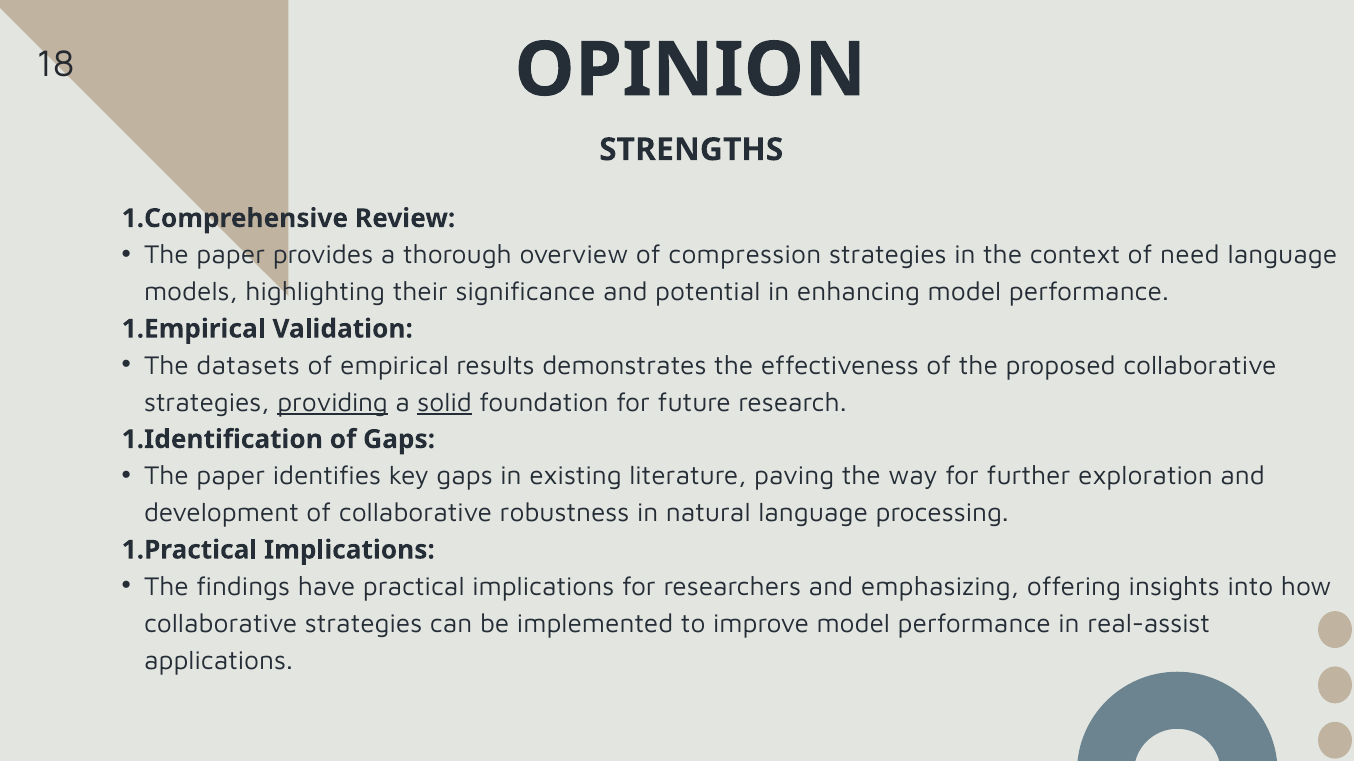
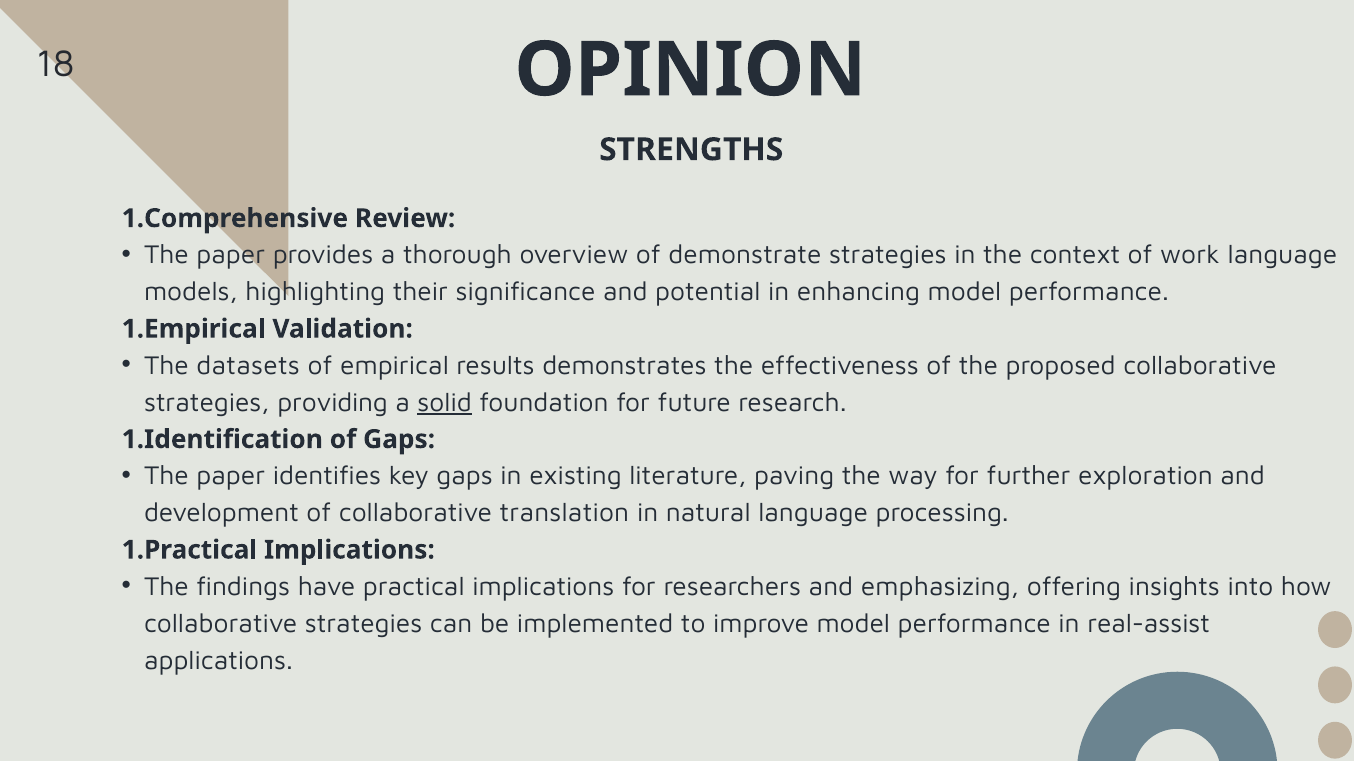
compression: compression -> demonstrate (745, 255)
need: need -> work (1190, 255)
providing underline: present -> none (333, 403)
robustness: robustness -> translation (564, 513)
